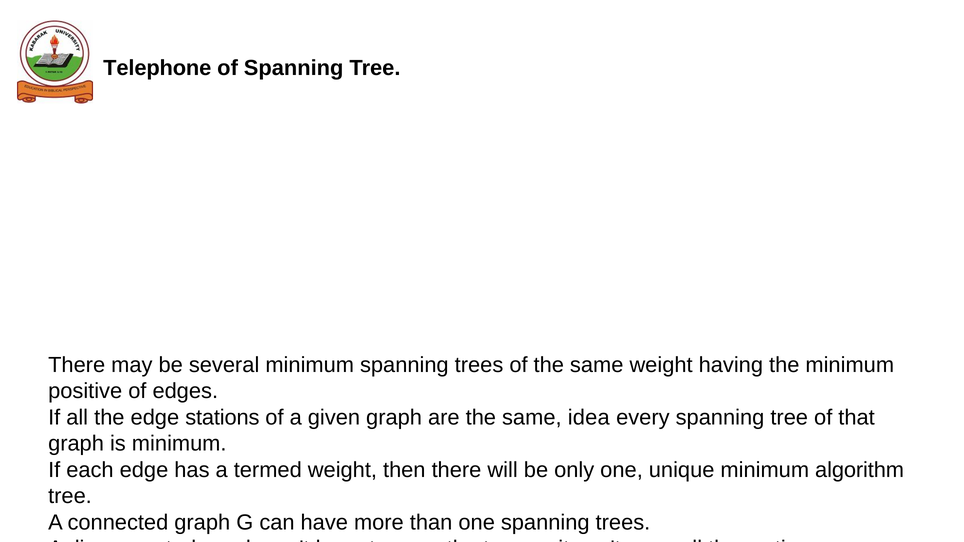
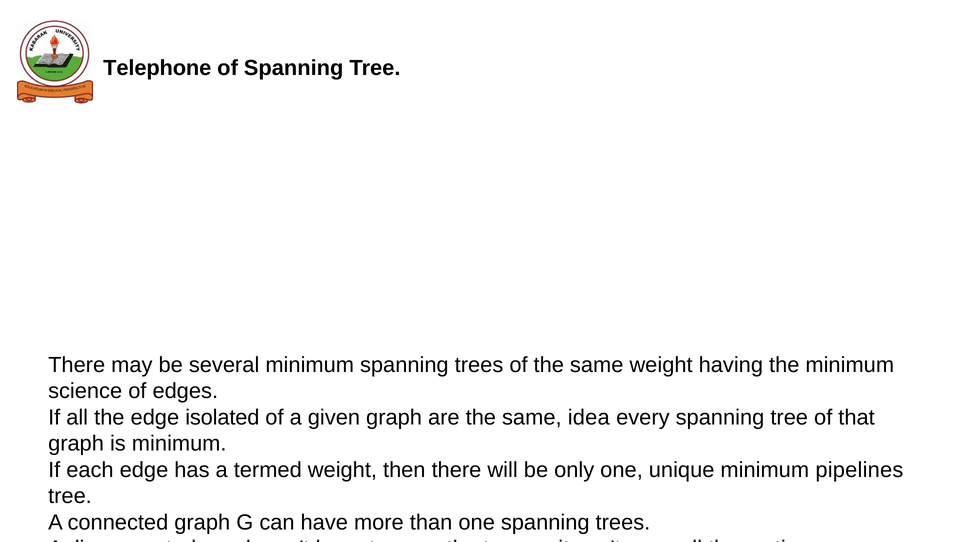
positive: positive -> science (85, 391)
stations: stations -> isolated (222, 418)
algorithm: algorithm -> pipelines (859, 470)
